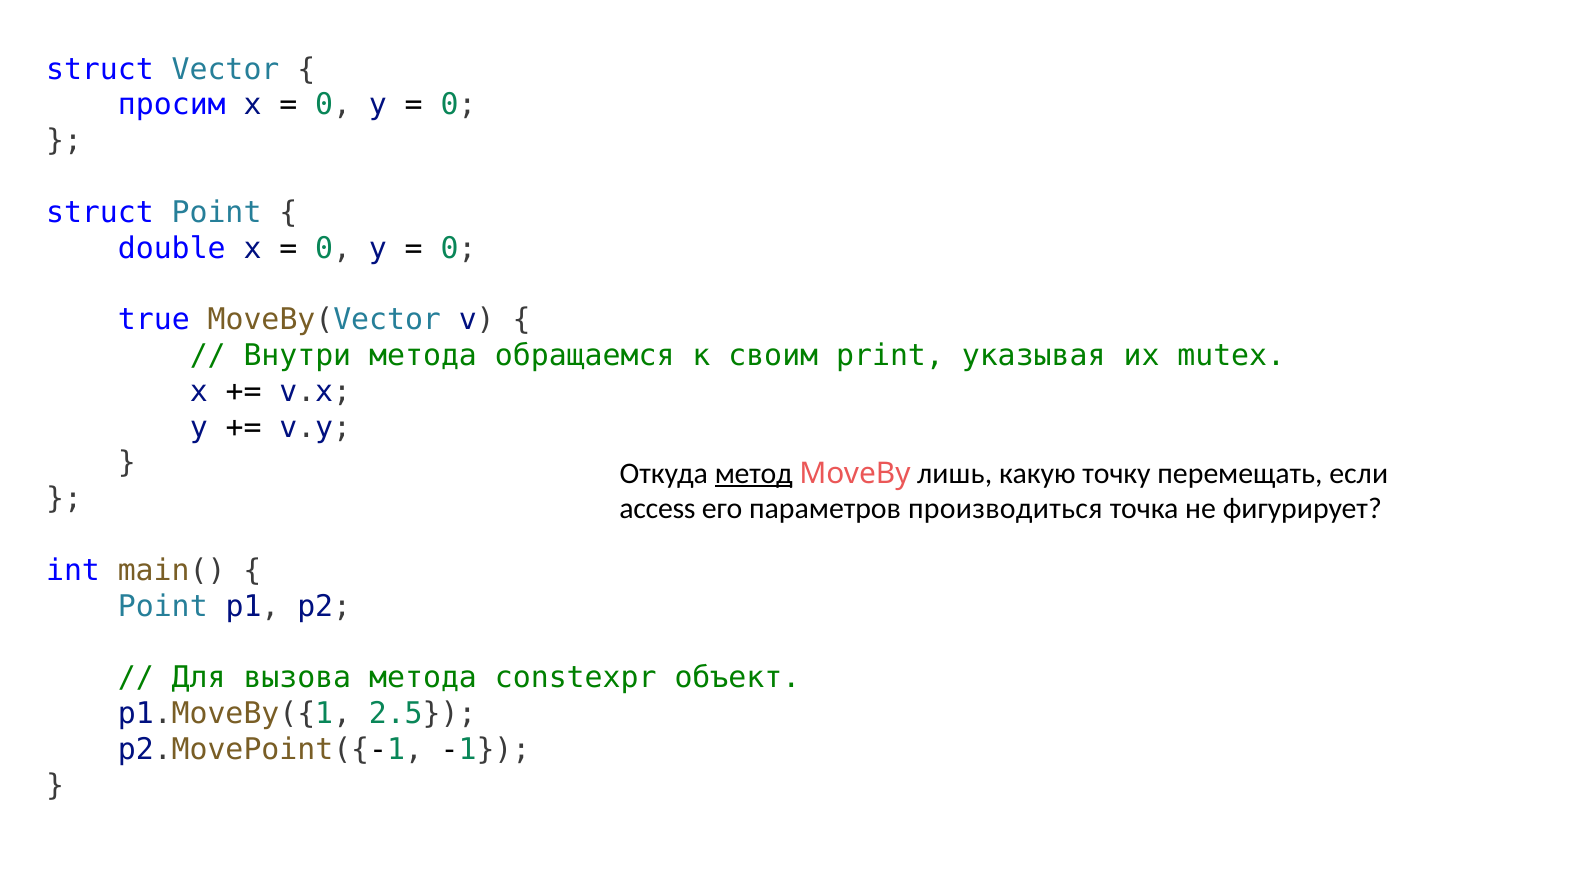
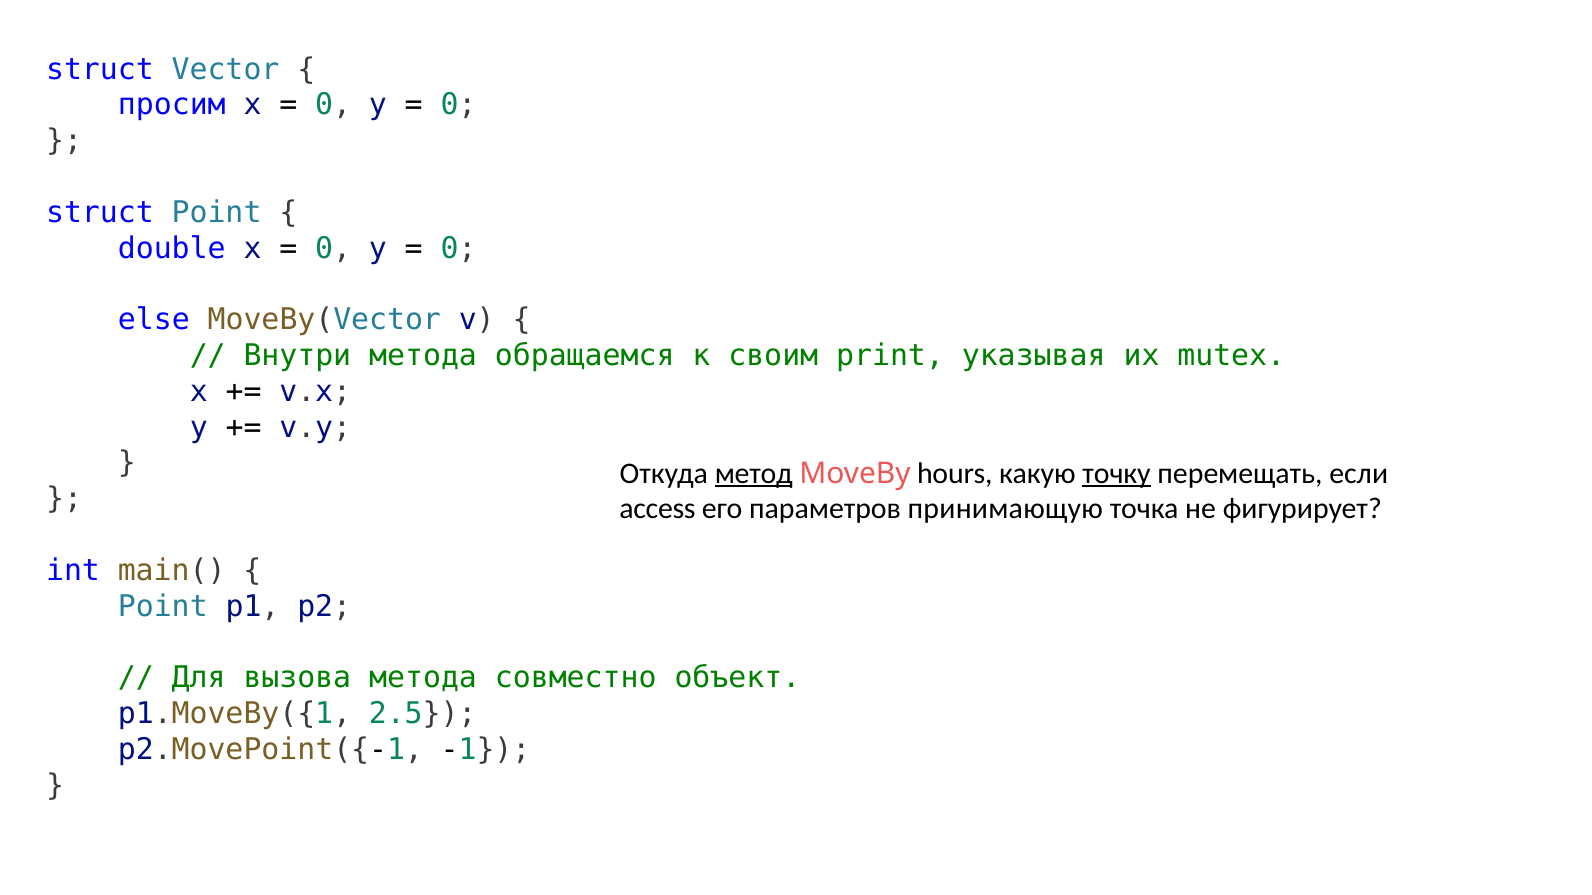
true: true -> else (154, 320)
лишь: лишь -> hours (955, 474)
точку underline: none -> present (1117, 474)
производиться: производиться -> принимающую (1005, 509)
constexpr: constexpr -> совместно (576, 678)
